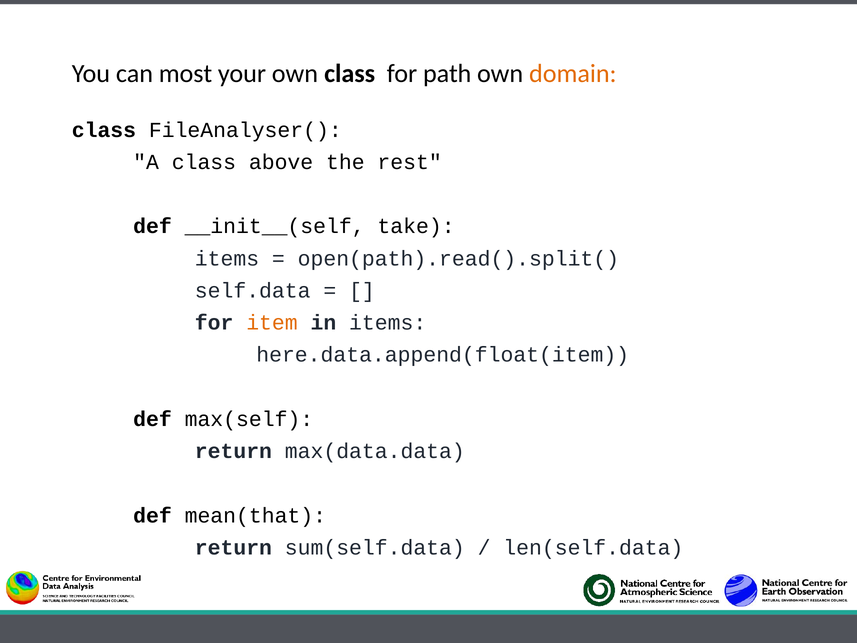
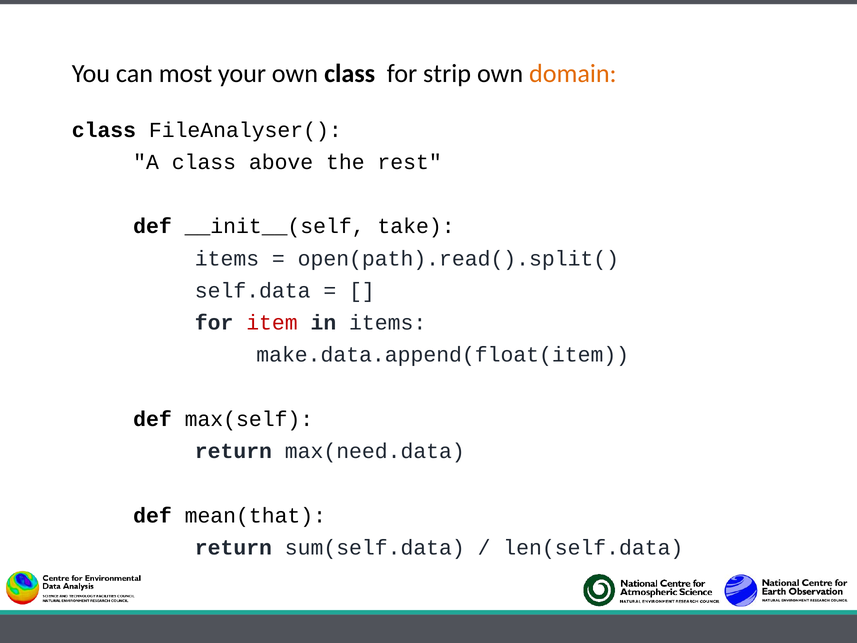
path: path -> strip (447, 74)
item colour: orange -> red (272, 323)
here.data.append(float(item: here.data.append(float(item -> make.data.append(float(item (443, 355)
max(data.data: max(data.data -> max(need.data (375, 451)
